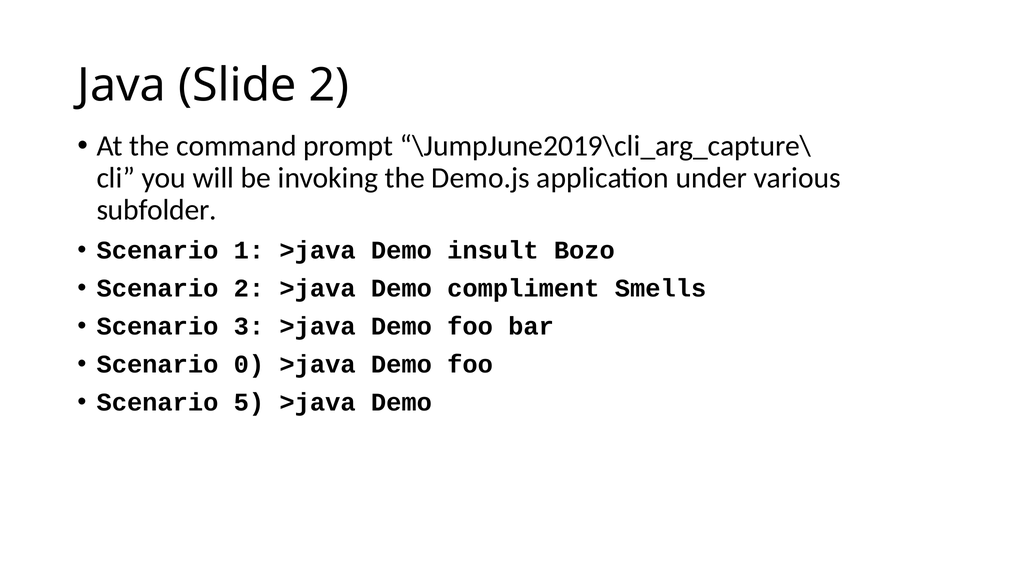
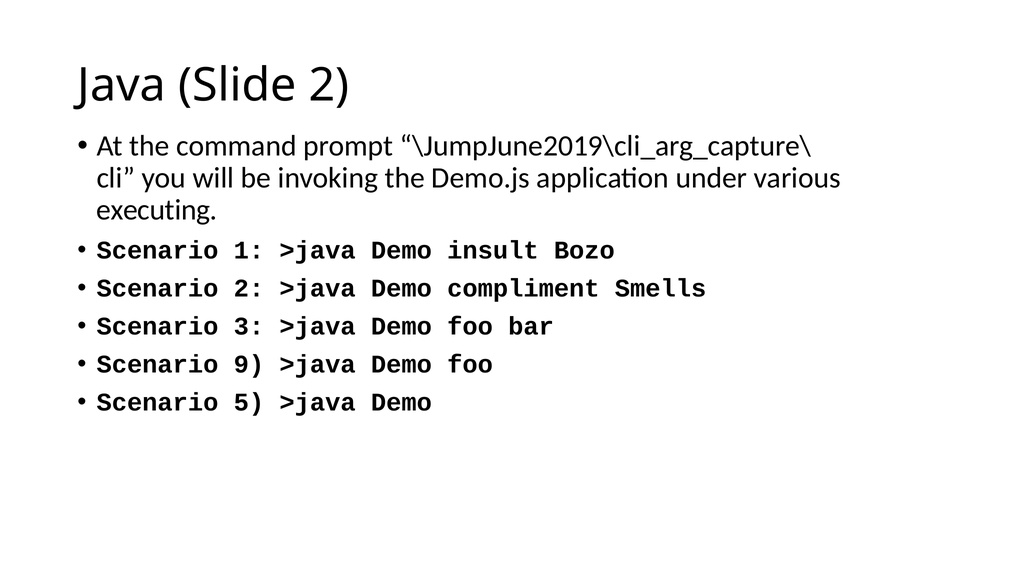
subfolder: subfolder -> executing (157, 210)
0: 0 -> 9 (249, 364)
